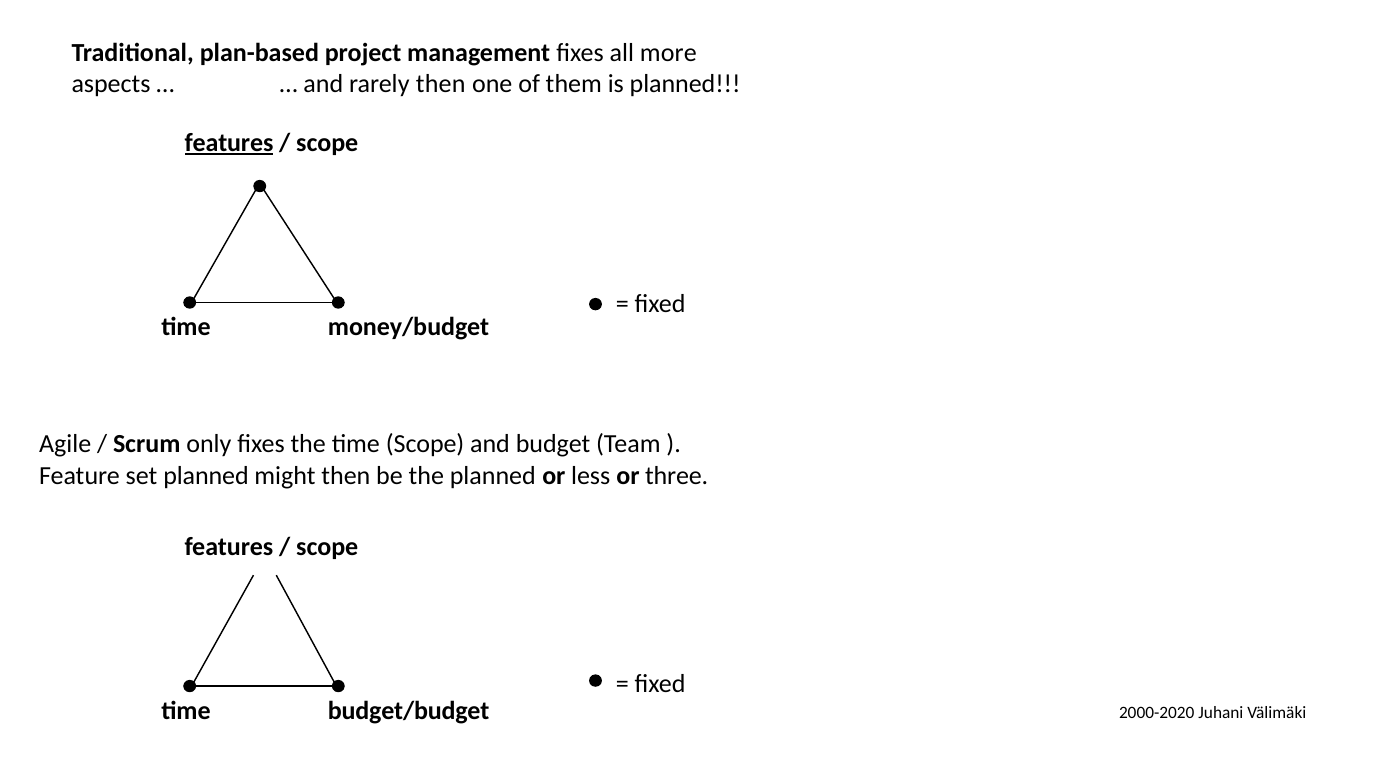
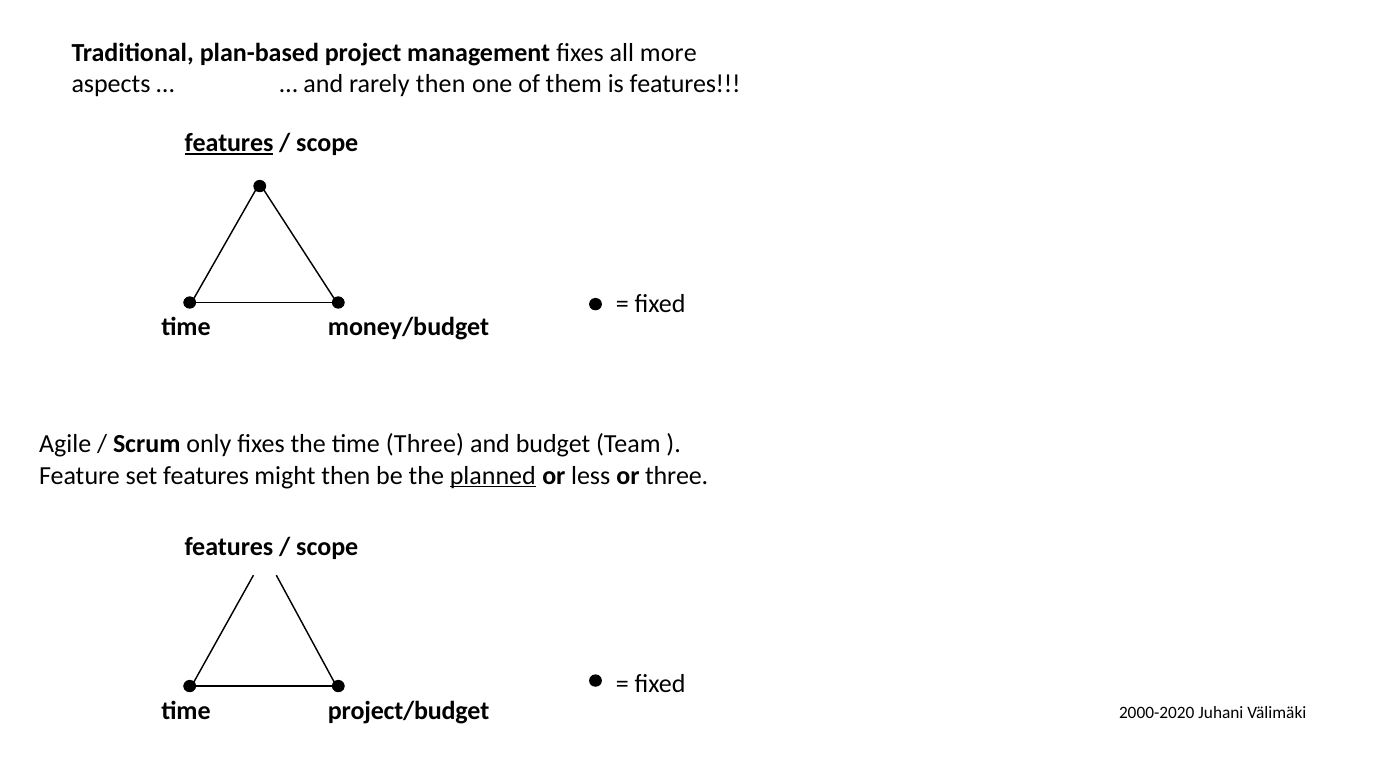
is planned: planned -> features (685, 84)
time Scope: Scope -> Three (425, 444)
set planned: planned -> features (206, 475)
planned underline: none -> present (493, 475)
budget/budget: budget/budget -> project/budget (409, 710)
